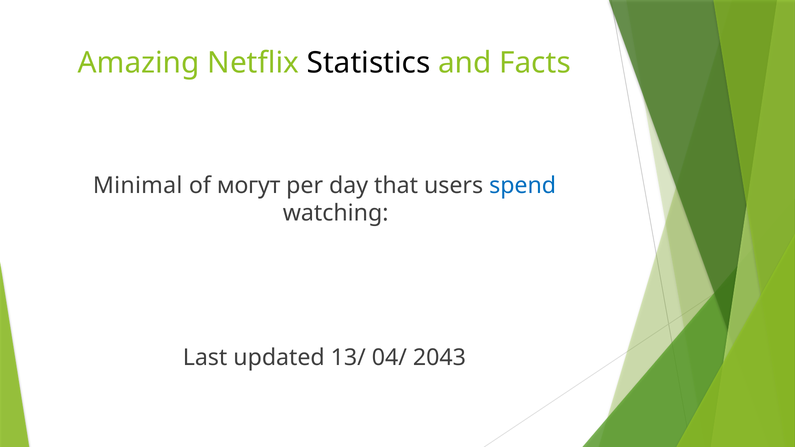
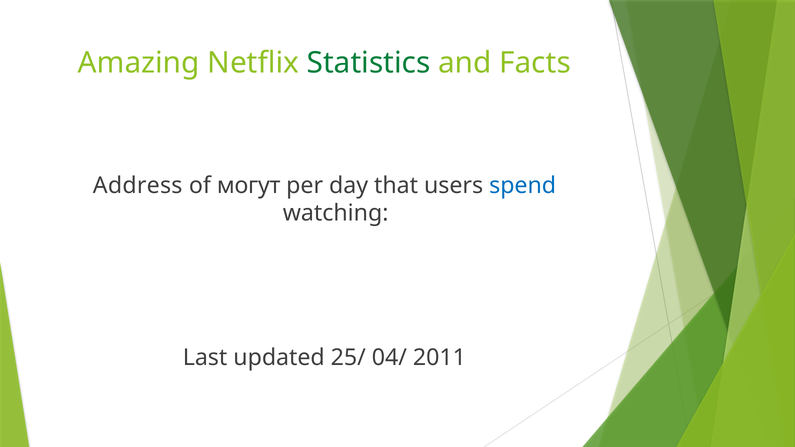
Statistics colour: black -> green (369, 63)
Minimal: Minimal -> Address (138, 186)
13/: 13/ -> 25/ (348, 358)
2043: 2043 -> 2011 (439, 358)
